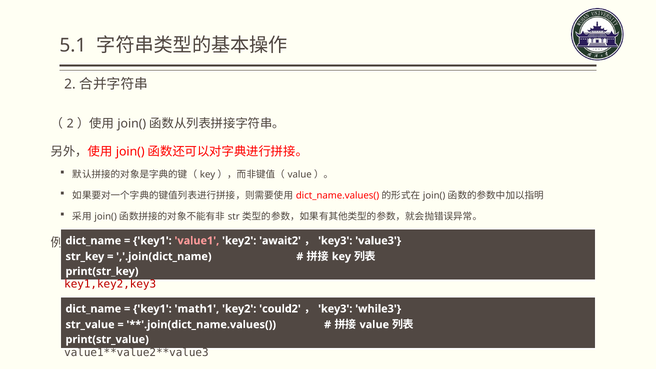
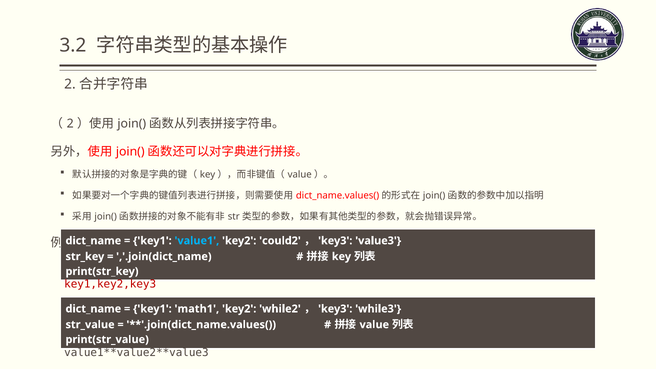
5.1: 5.1 -> 3.2 (73, 45)
value1 colour: pink -> light blue (197, 241)
await2: await2 -> could2 (280, 241)
could2: could2 -> while2 (280, 309)
